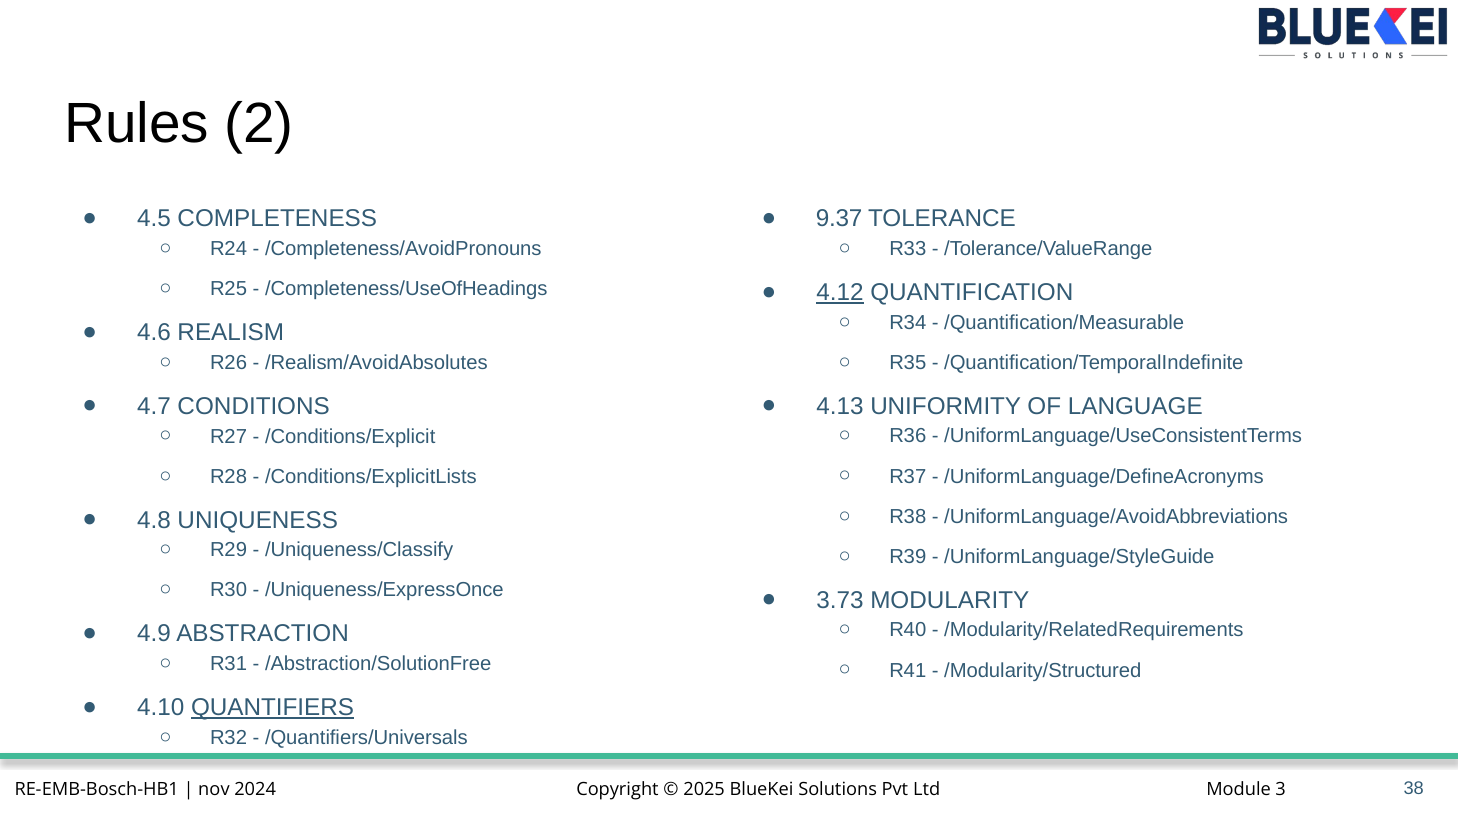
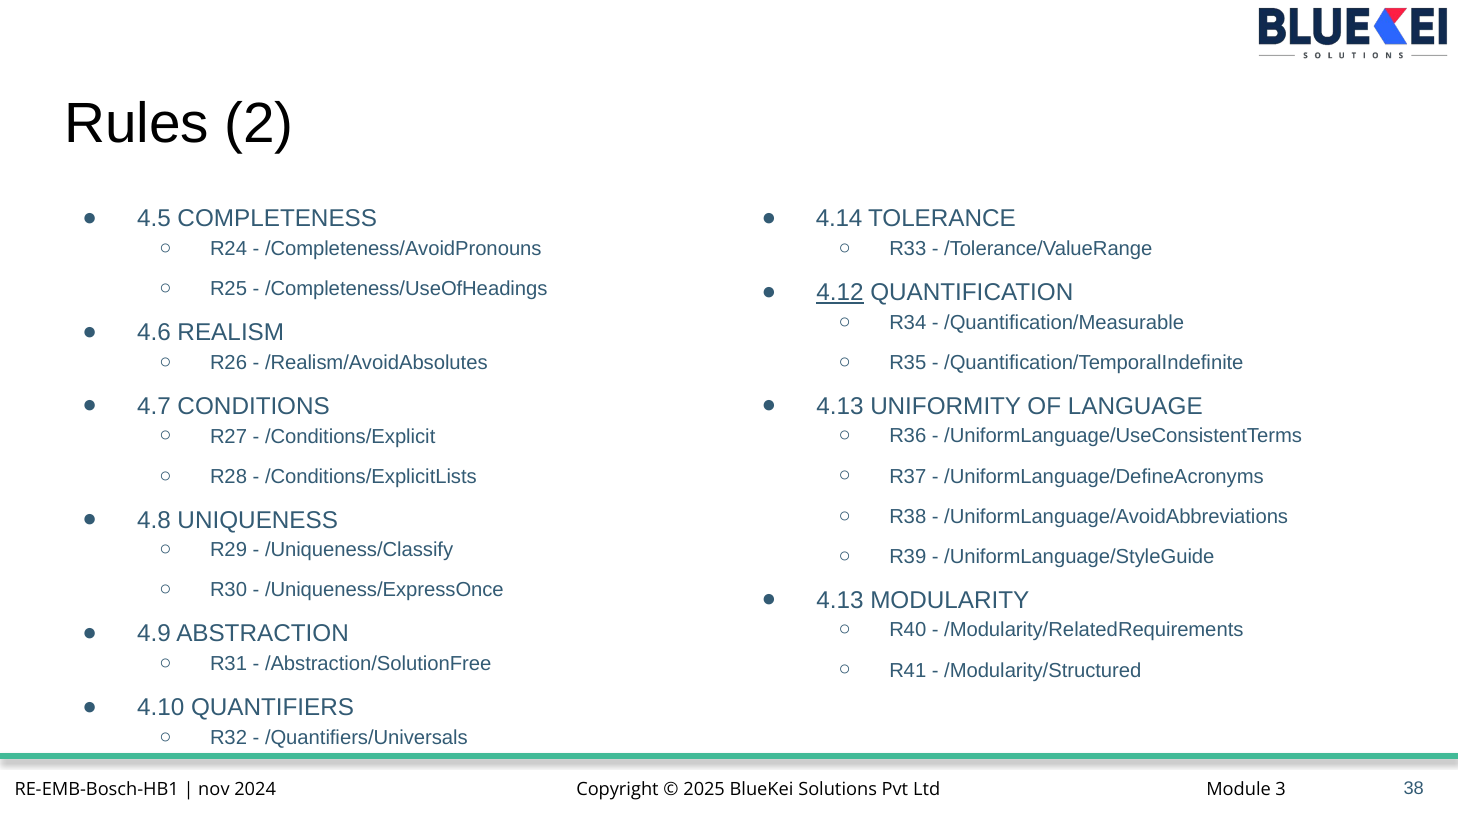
9.37: 9.37 -> 4.14 (839, 219)
3.73: 3.73 -> 4.13 (840, 600)
QUANTIFIERS underline: present -> none (272, 708)
